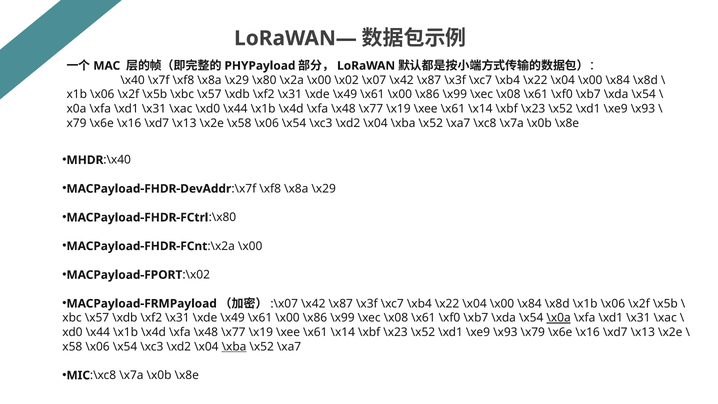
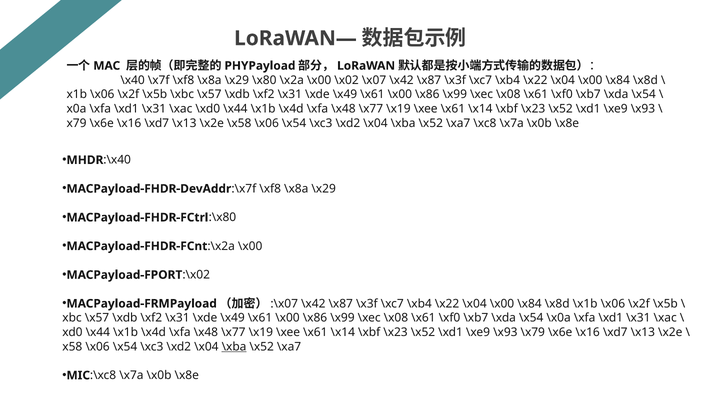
\x0a underline: present -> none (559, 318)
